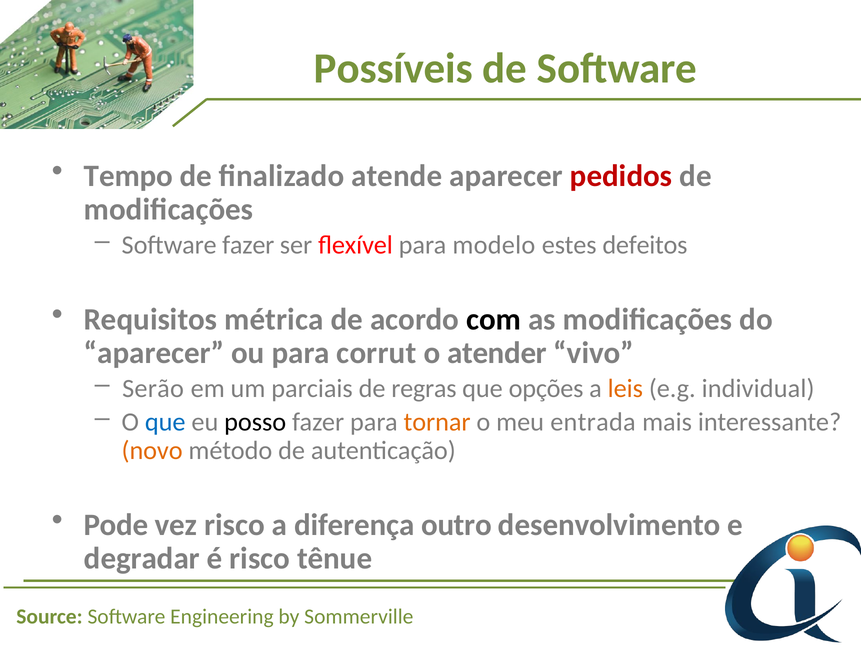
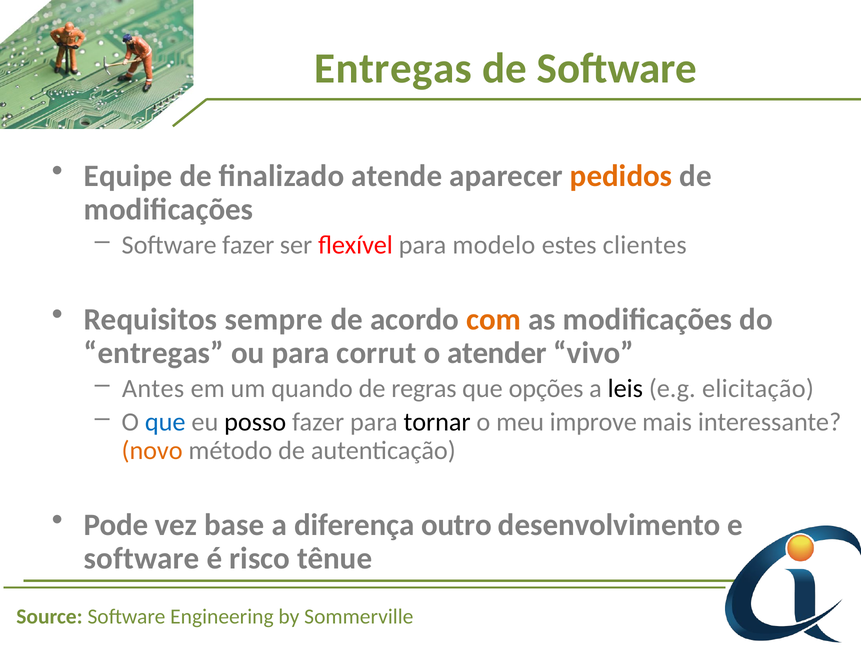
Possíveis: Possíveis -> Entregas (393, 69)
Tempo: Tempo -> Equipe (128, 176)
pedidos colour: red -> orange (621, 176)
defeitos: defeitos -> clientes (645, 245)
métrica: métrica -> sempre (274, 319)
com colour: black -> orange (494, 319)
aparecer: aparecer -> entregas (154, 353)
Serão: Serão -> Antes (153, 388)
parciais: parciais -> quando (312, 388)
leis colour: orange -> black (625, 388)
individual: individual -> elicitação (758, 388)
tornar colour: orange -> black (437, 422)
entrada: entrada -> improve (593, 422)
vez risco: risco -> base (234, 525)
degradar: degradar -> software (142, 558)
